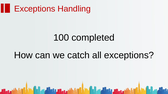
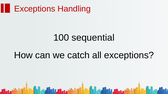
completed: completed -> sequential (93, 38)
